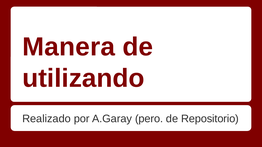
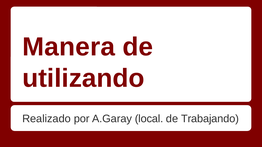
pero: pero -> local (149, 119)
Repositorio: Repositorio -> Trabajando (210, 119)
